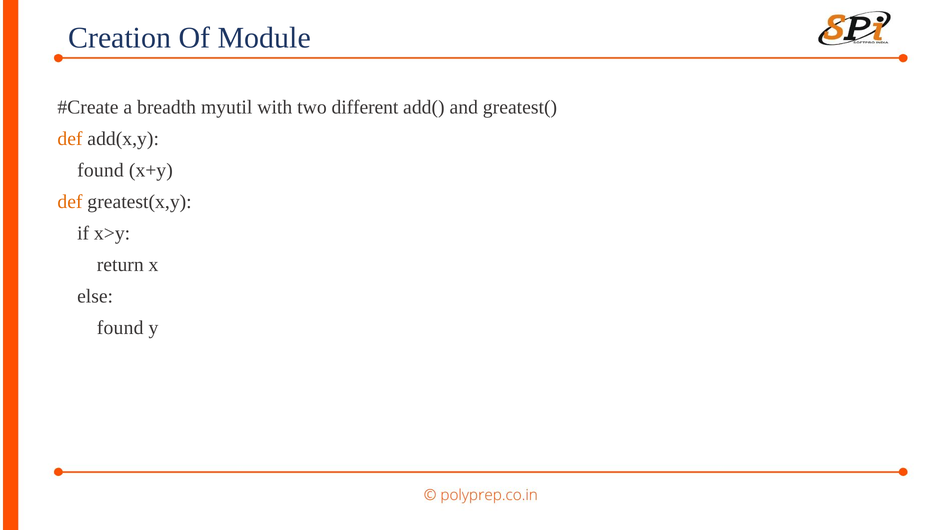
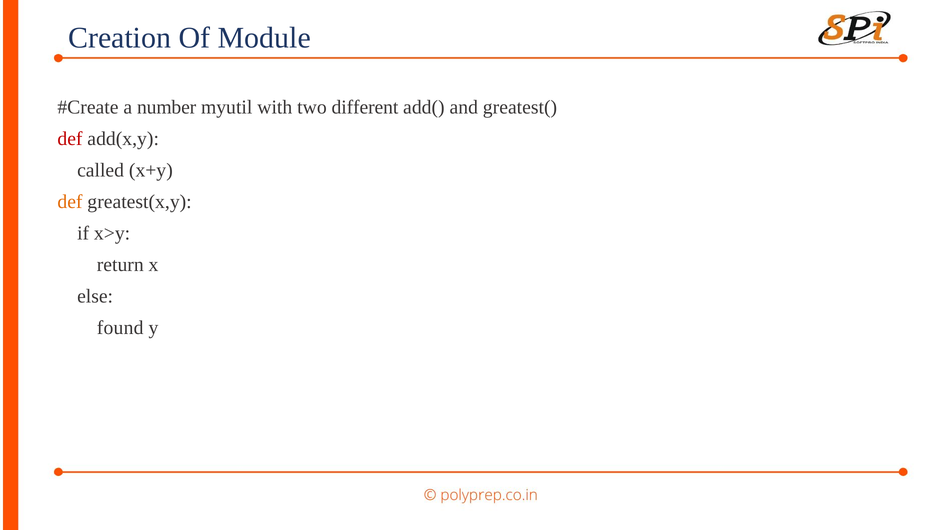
breadth: breadth -> number (167, 107)
def colour: orange -> red (70, 139)
found: found -> called (101, 170)
